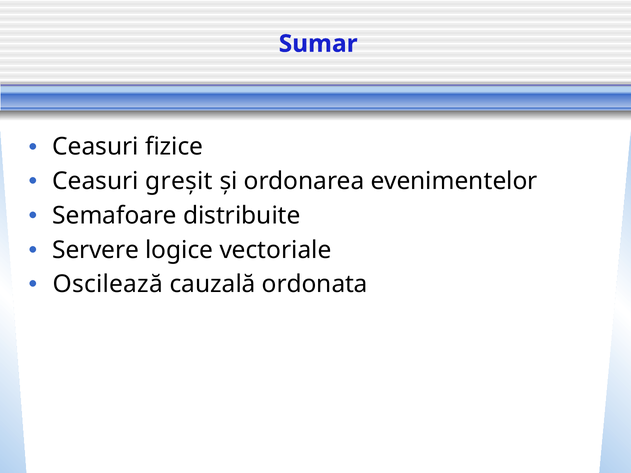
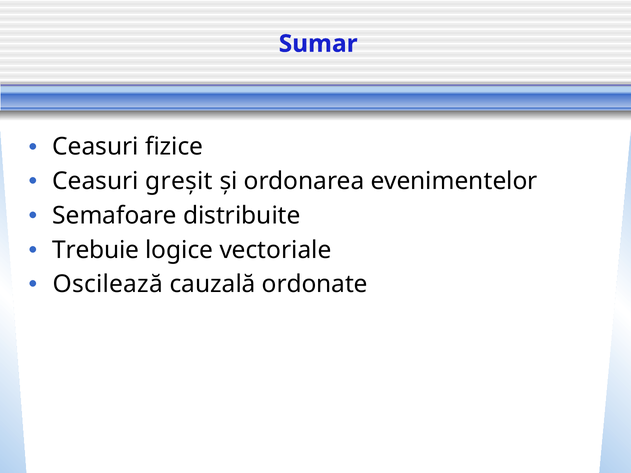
Servere: Servere -> Trebuie (96, 250)
ordonata: ordonata -> ordonate (315, 284)
